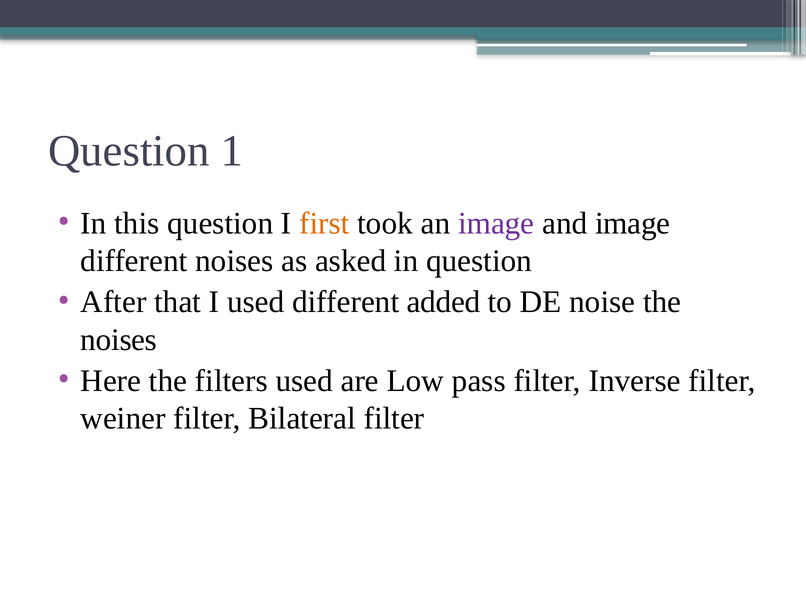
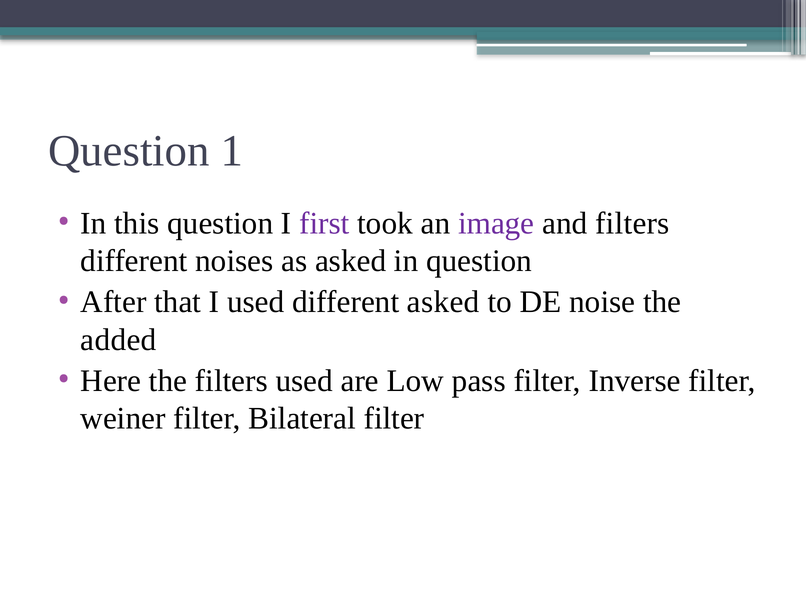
first colour: orange -> purple (324, 223)
and image: image -> filters (632, 223)
different added: added -> asked (443, 302)
noises: noises -> added (118, 340)
